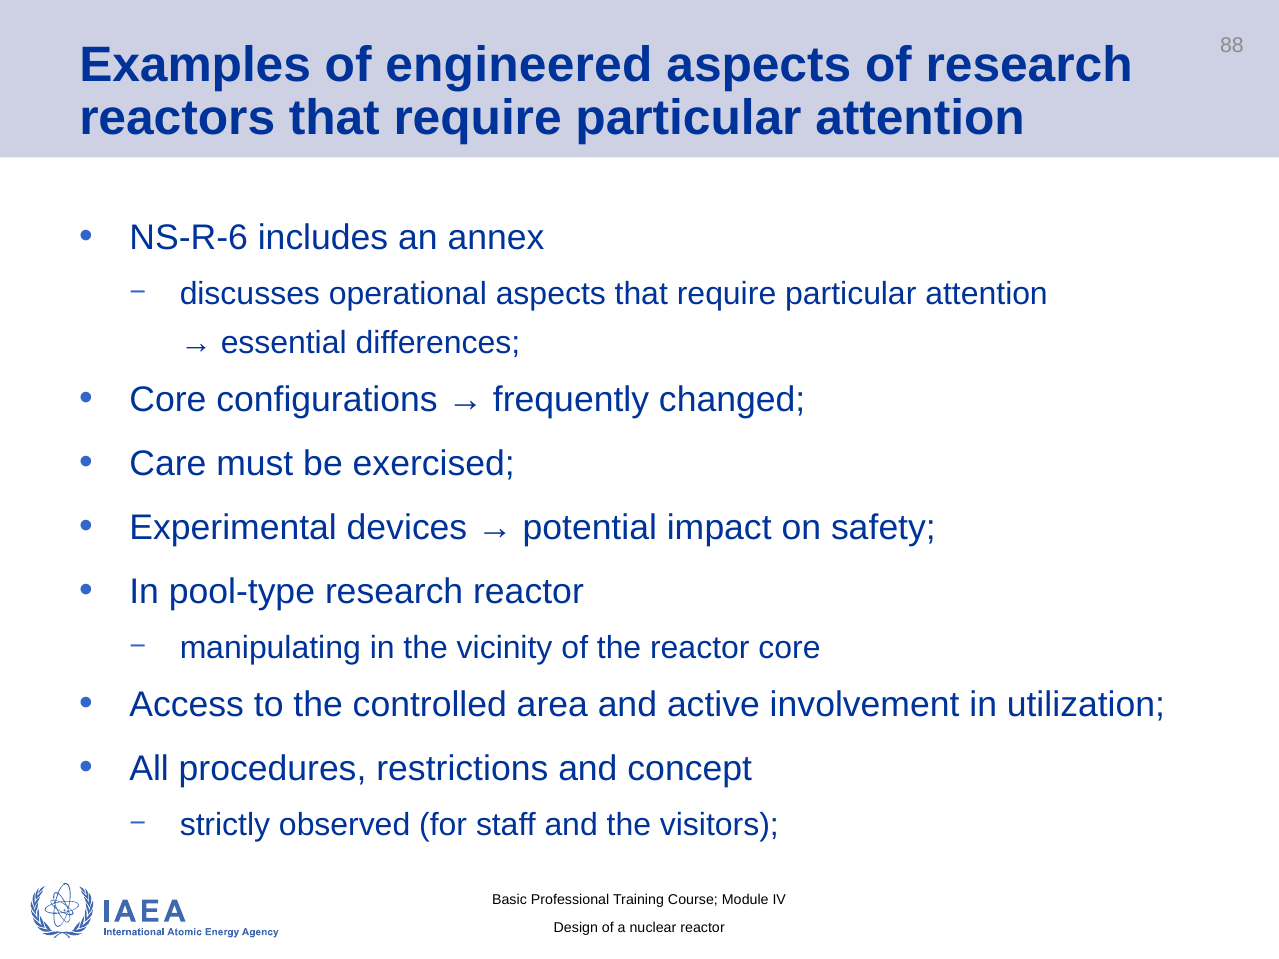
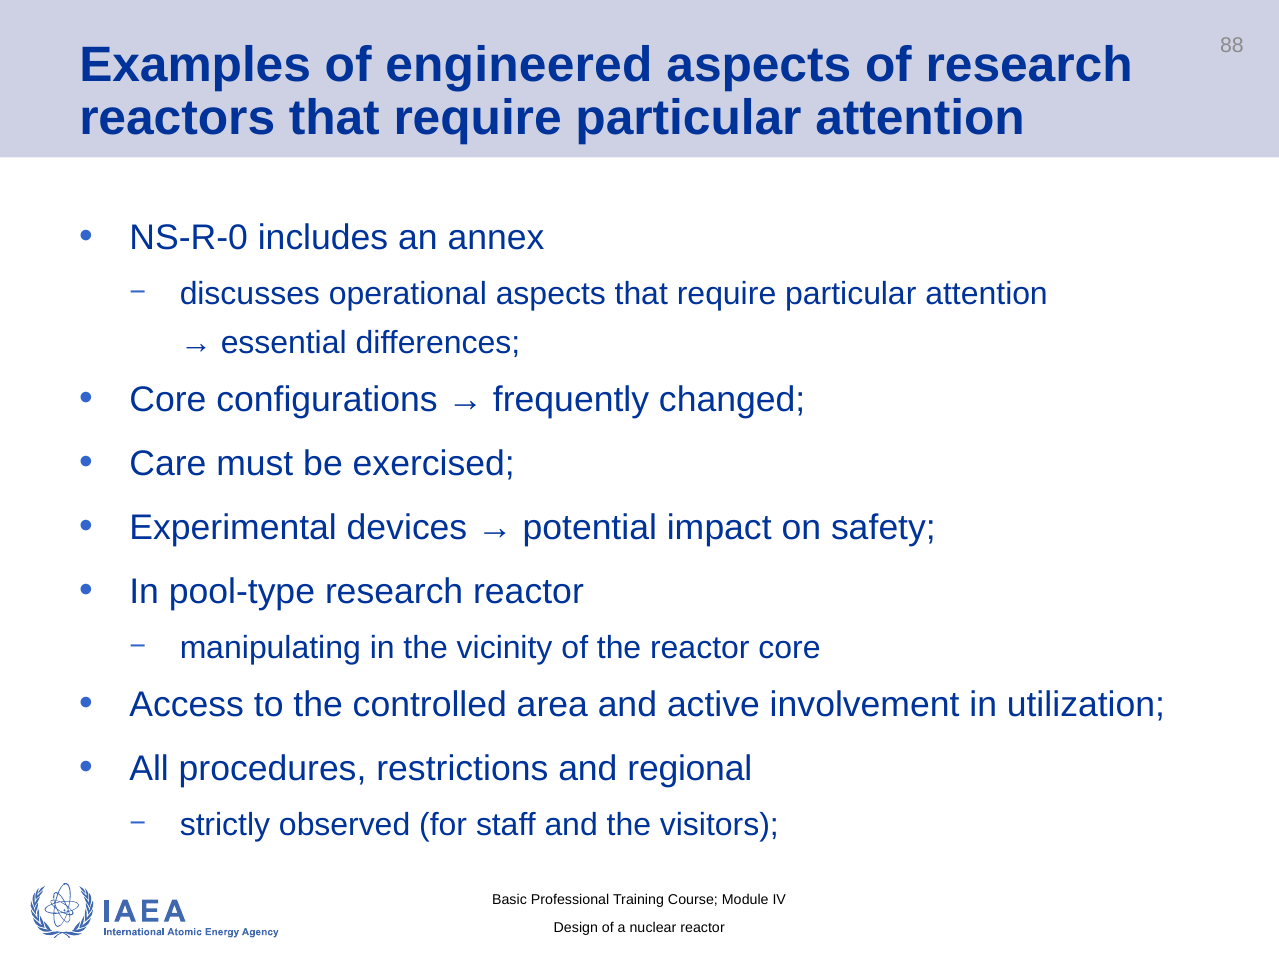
NS-R-6: NS-R-6 -> NS-R-0 (189, 238)
concept: concept -> regional (690, 769)
